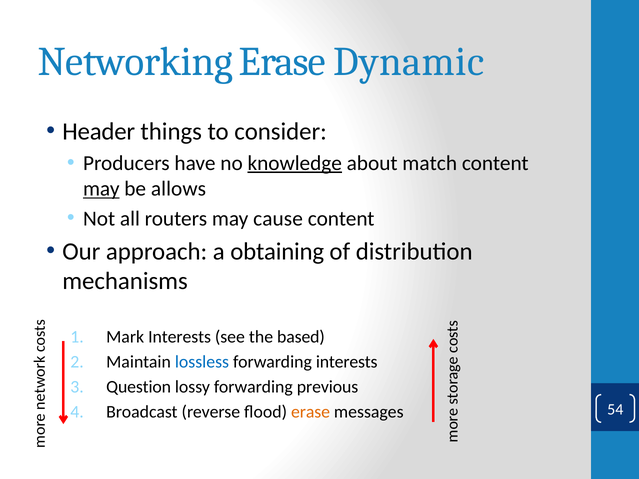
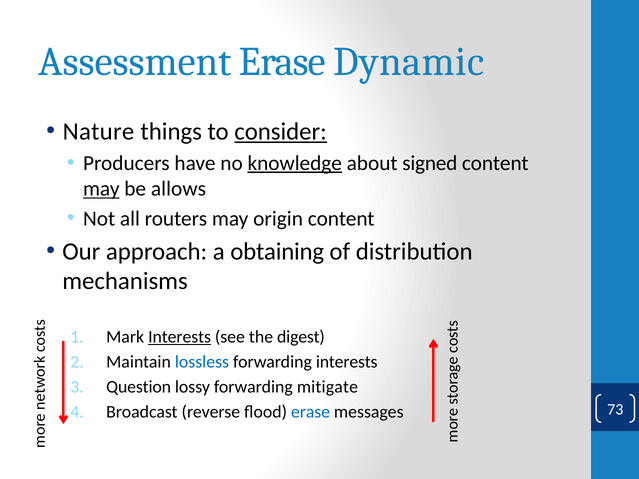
Networking: Networking -> Assessment (135, 62)
Header: Header -> Nature (98, 132)
consider underline: none -> present (281, 132)
match: match -> signed (430, 163)
cause: cause -> origin (278, 219)
Interests underline: none -> present (180, 337)
based: based -> digest (301, 337)
previous: previous -> mitigate (327, 387)
erase colour: orange -> blue (311, 412)
54: 54 -> 73 (615, 410)
